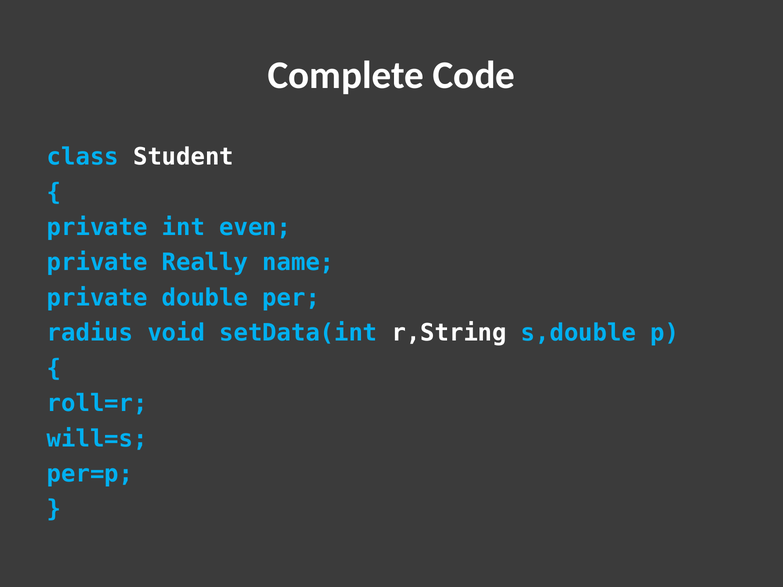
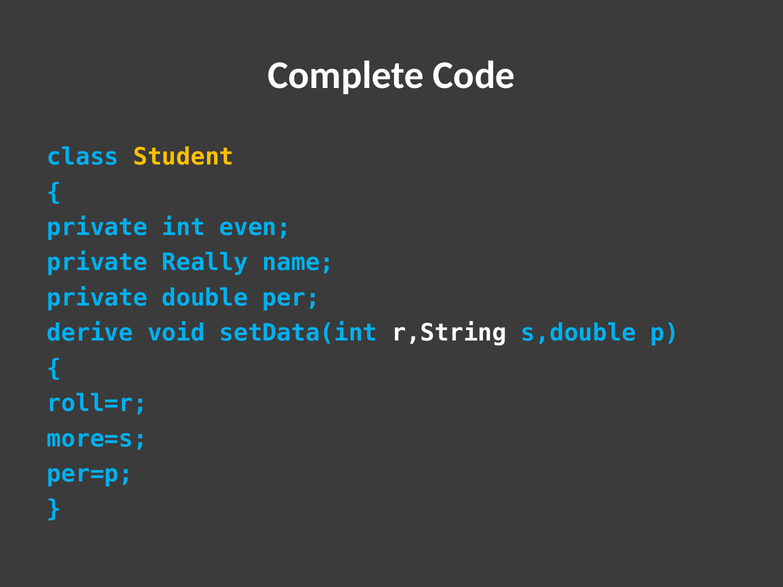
Student colour: white -> yellow (183, 157)
radius: radius -> derive (90, 333)
will=s: will=s -> more=s (97, 439)
